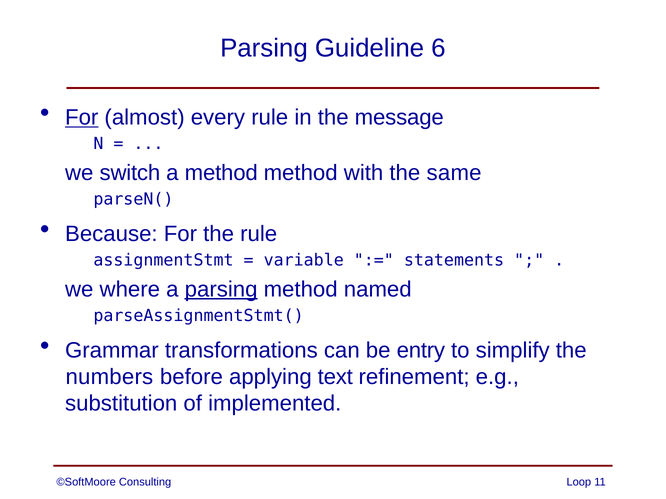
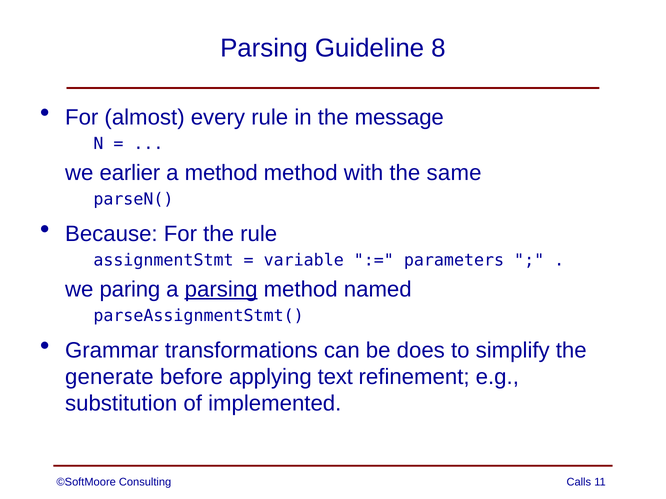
6: 6 -> 8 (438, 48)
For underline: present -> none (82, 118)
switch: switch -> earlier (130, 173)
statements: statements -> parameters (454, 260)
where: where -> paring (130, 290)
entry: entry -> does (421, 351)
numbers: numbers -> generate (109, 377)
Loop: Loop -> Calls (579, 483)
